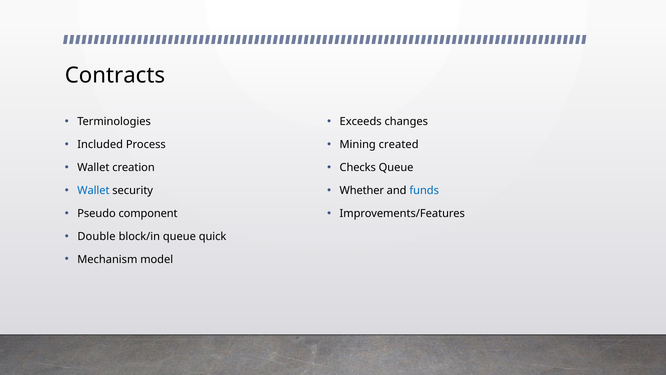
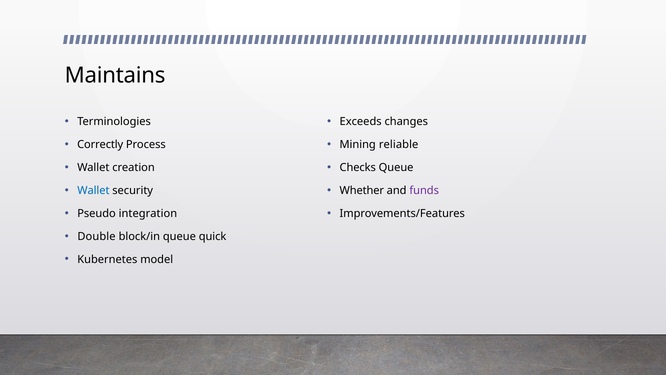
Contracts: Contracts -> Maintains (115, 75)
Included: Included -> Correctly (100, 145)
created: created -> reliable (399, 145)
funds colour: blue -> purple (424, 190)
component: component -> integration (148, 213)
Mechanism: Mechanism -> Kubernetes (107, 259)
